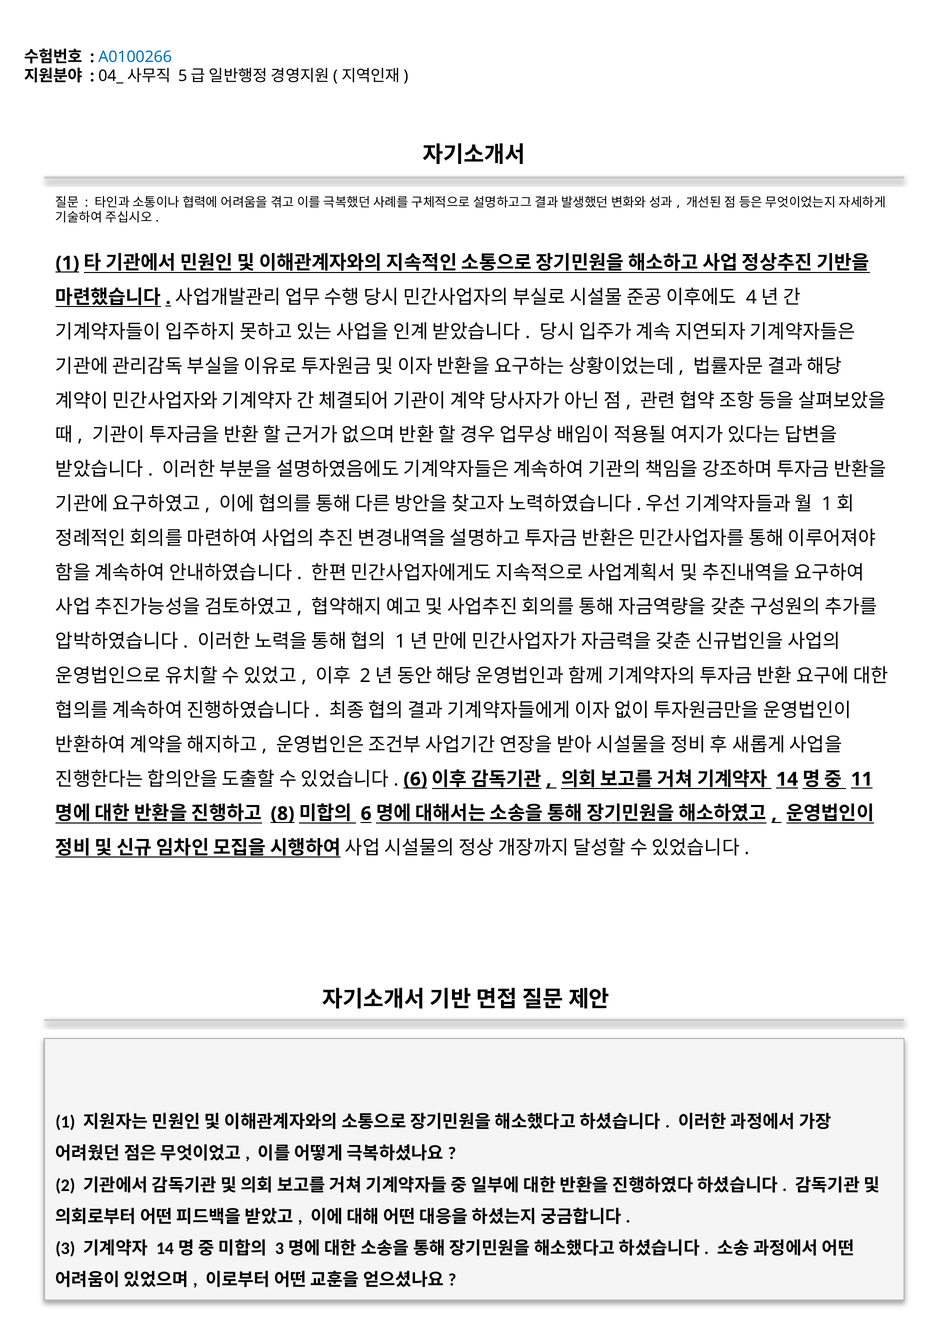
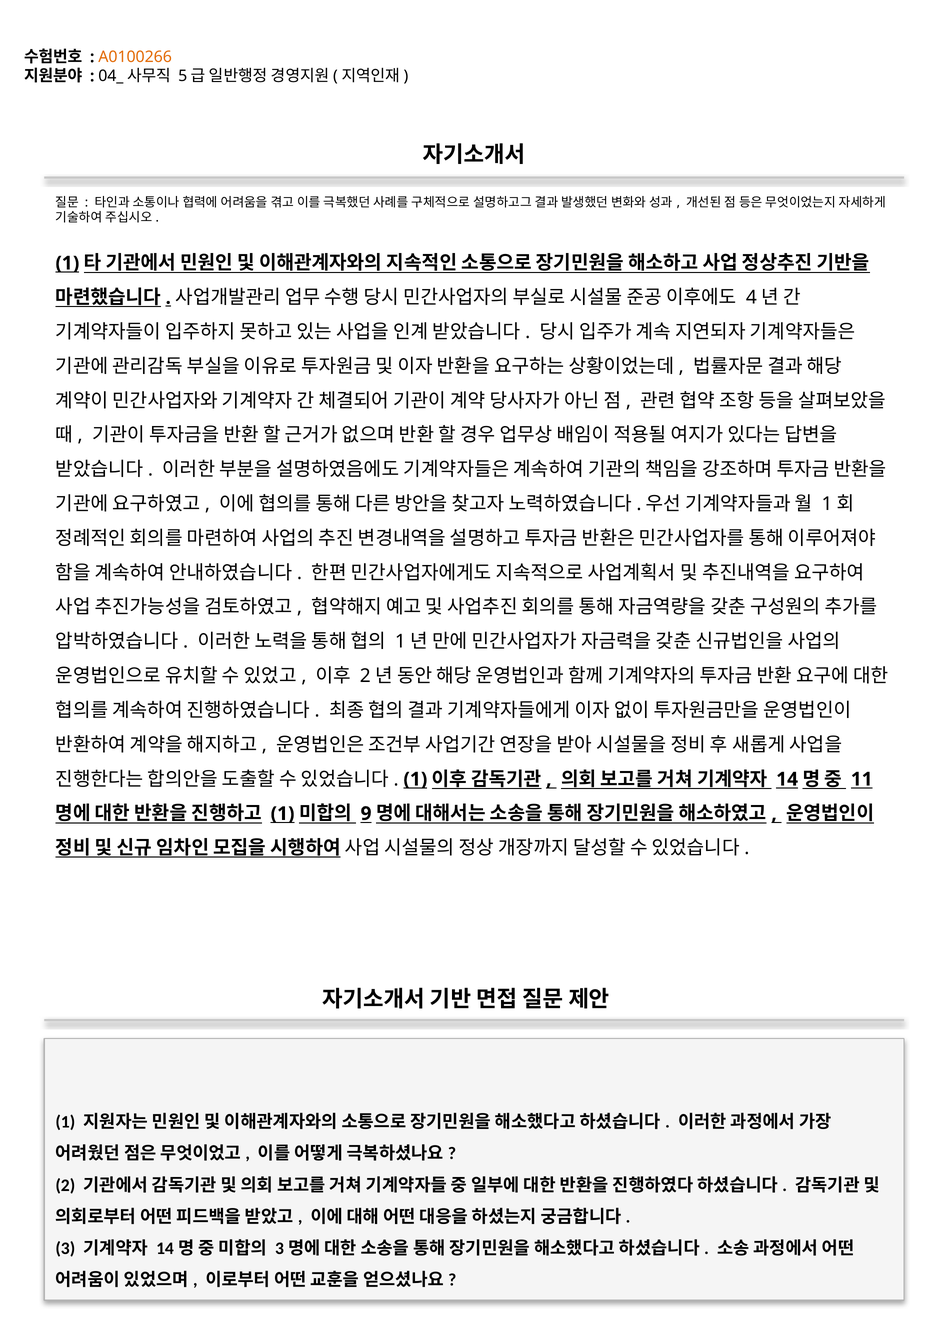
A0100266 colour: blue -> orange (135, 57)
6: 6 -> 1 (415, 779)
8: 8 -> 1 (283, 813)
6: 6 -> 9 (366, 813)
